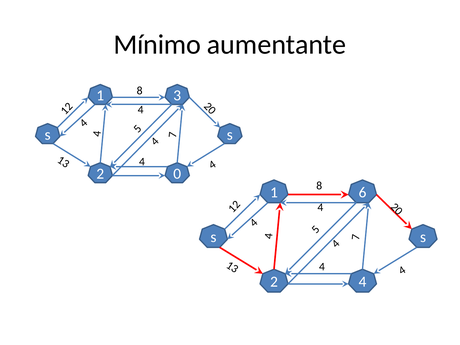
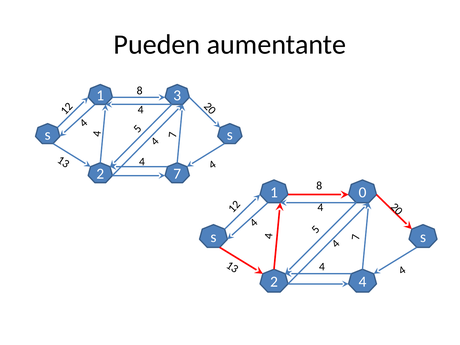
Mínimo: Mínimo -> Pueden (157, 45)
0: 0 -> 7 (177, 174)
1 6: 6 -> 0 (362, 192)
